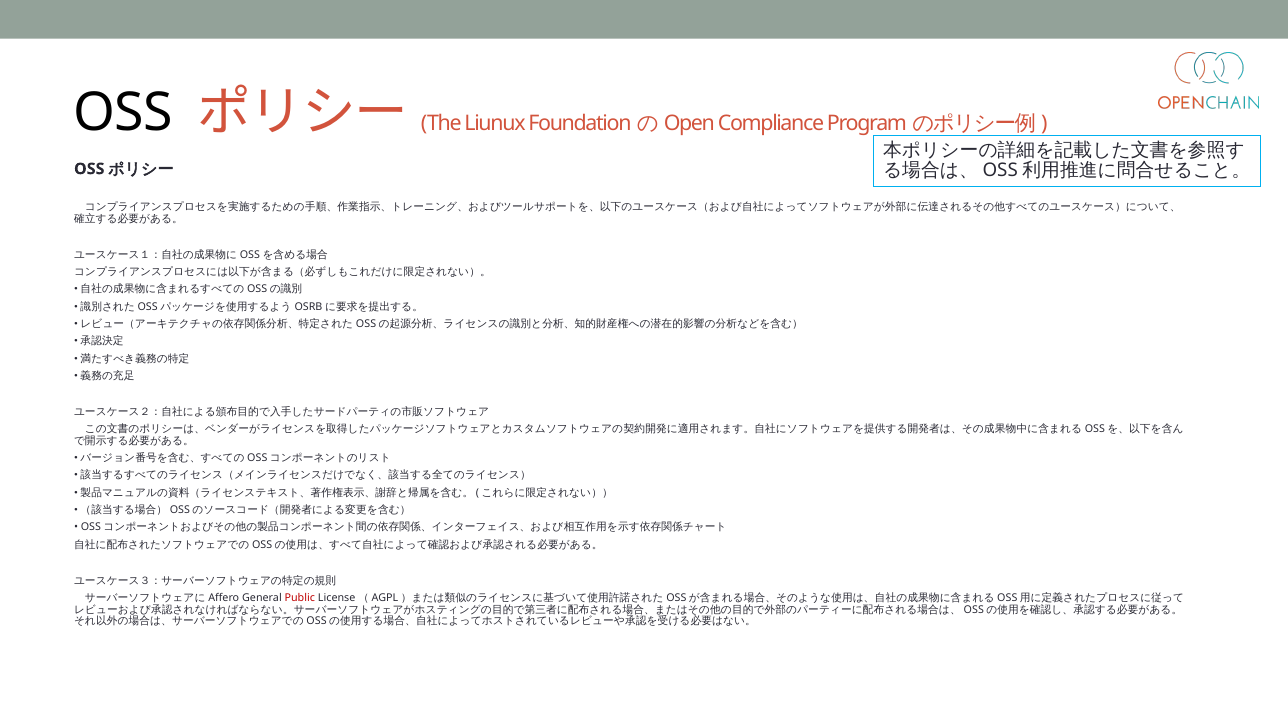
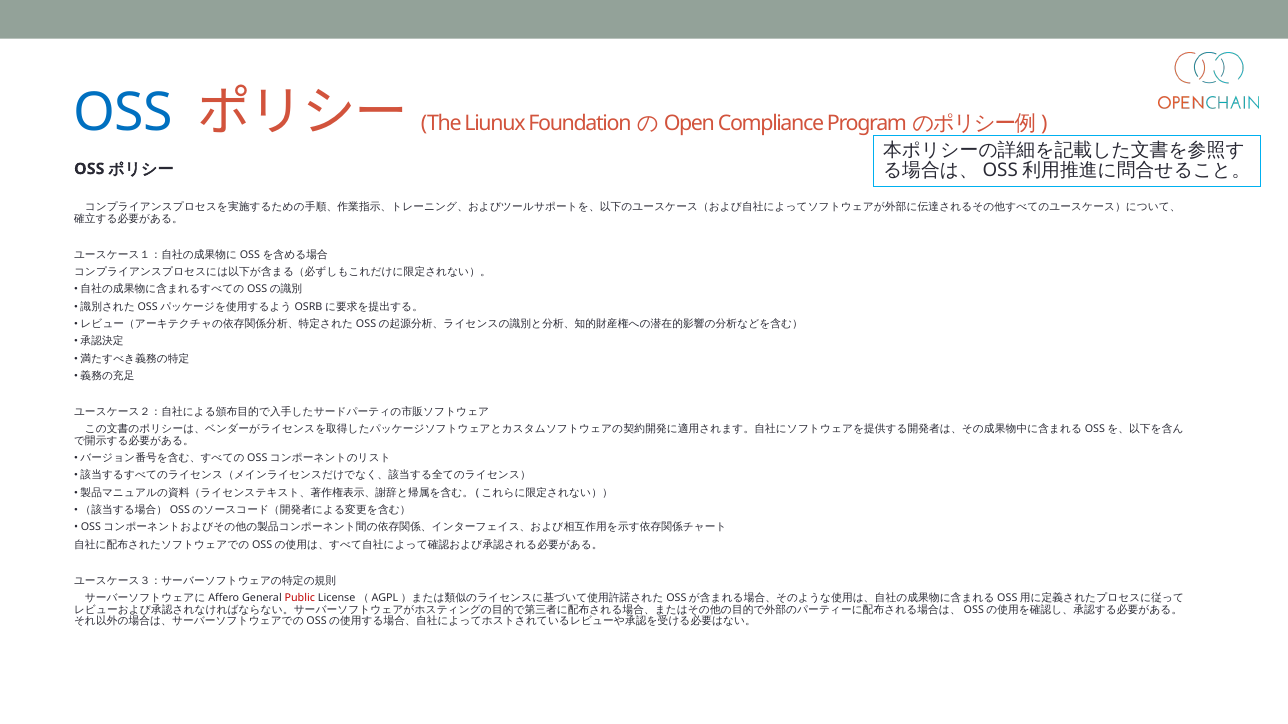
OSS colour: black -> blue (123, 112)
